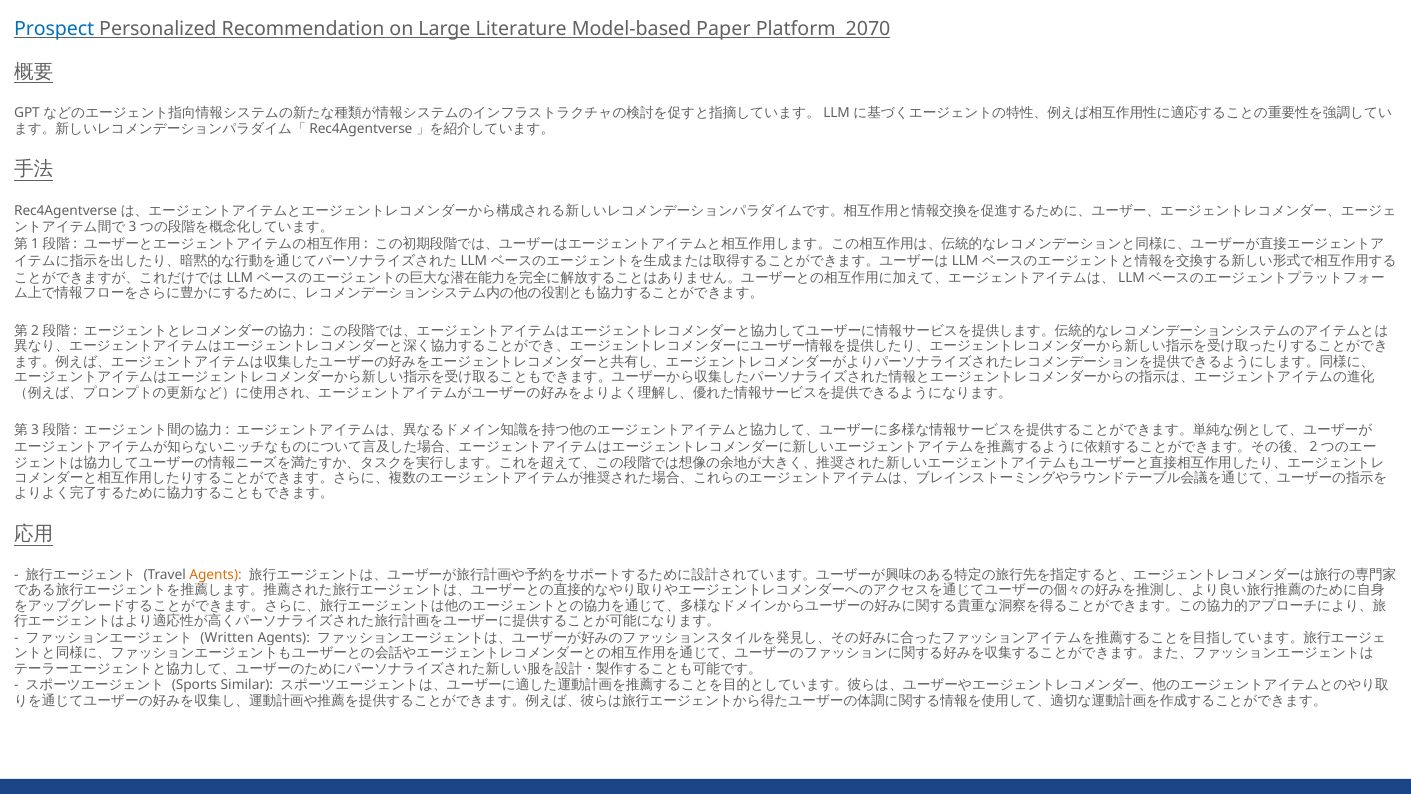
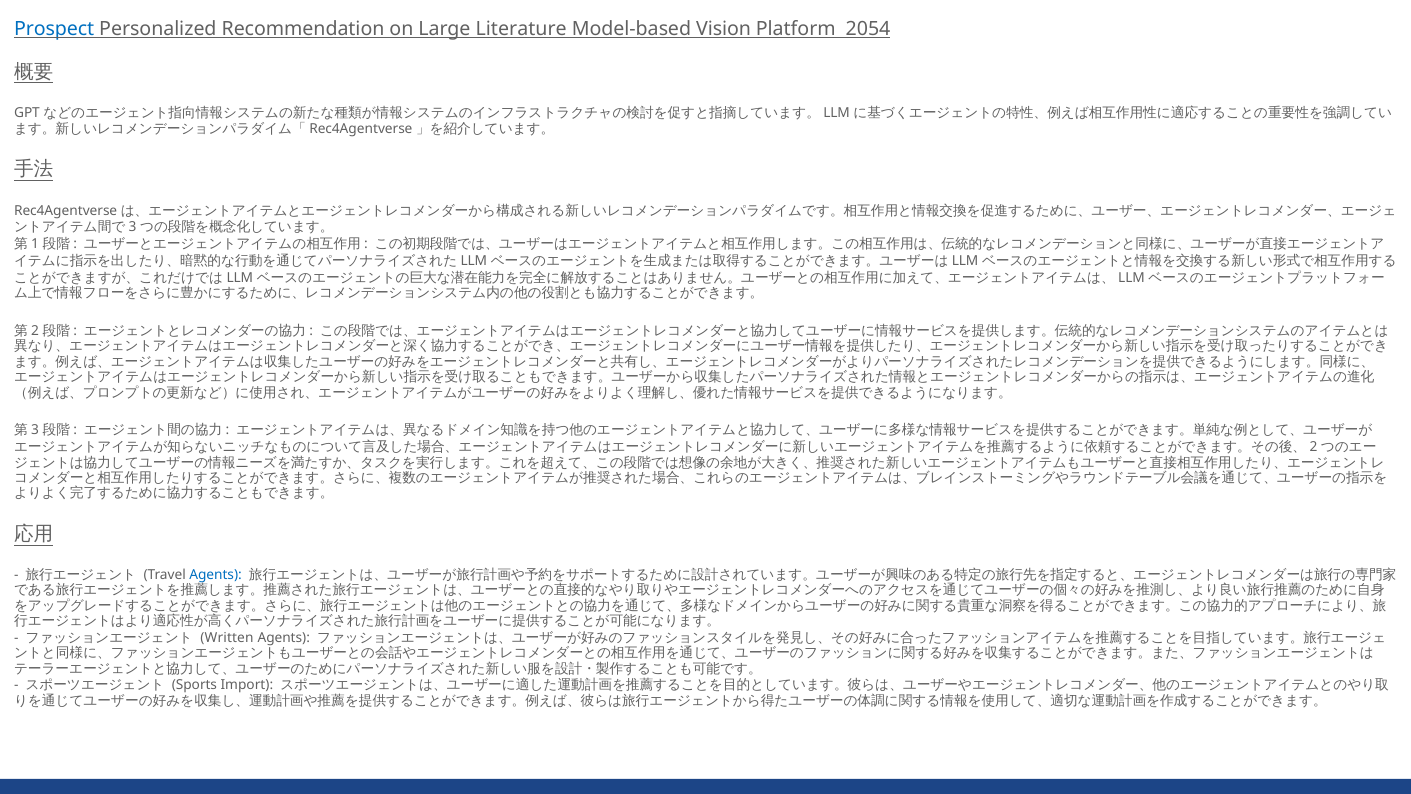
Paper: Paper -> Vision (724, 29)
2070: 2070 -> 2054 (868, 29)
Agents colour: orange -> blue (216, 575)
Similar: Similar -> Import (247, 685)
